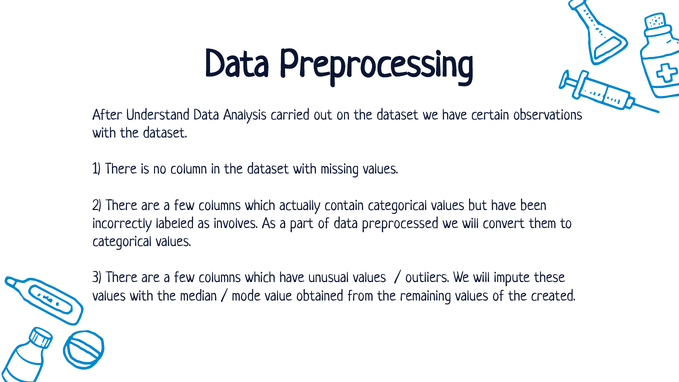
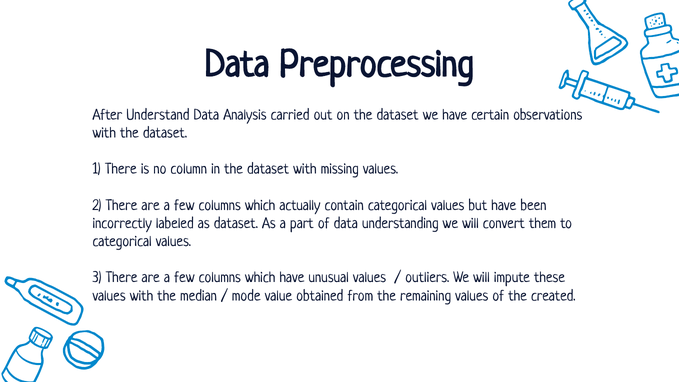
as involves: involves -> dataset (236, 223)
preprocessed: preprocessed -> understanding (400, 223)
